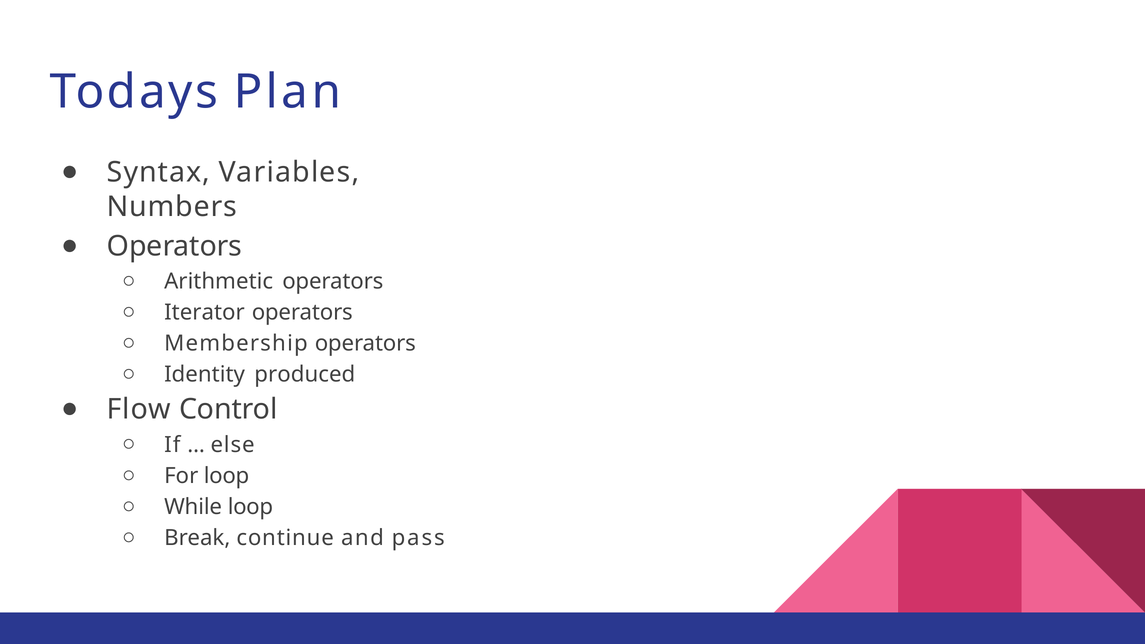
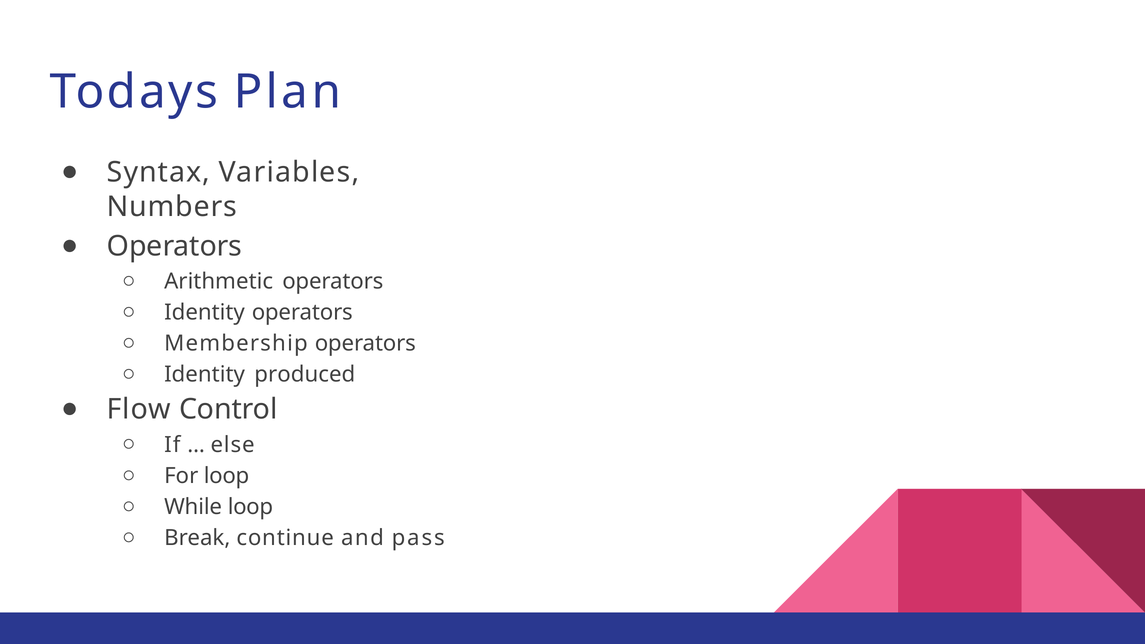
Iterator: Iterator -> Identity (204, 312)
